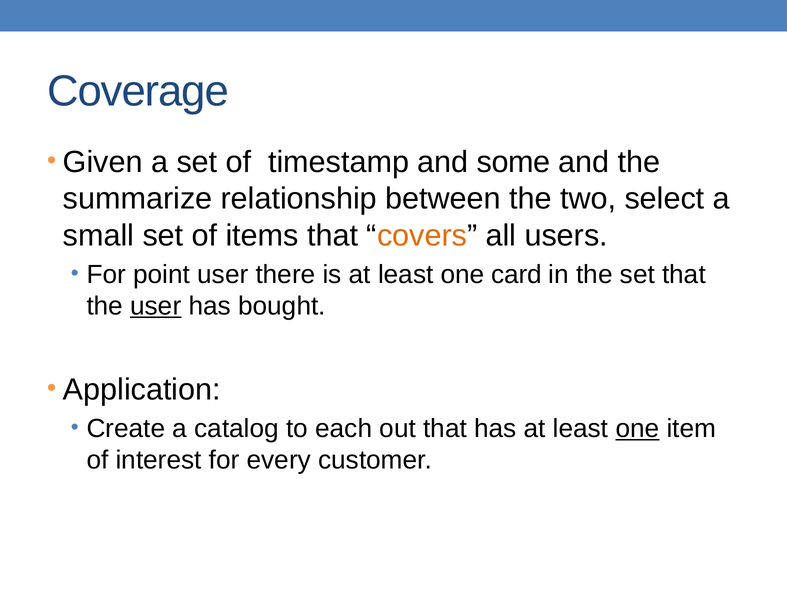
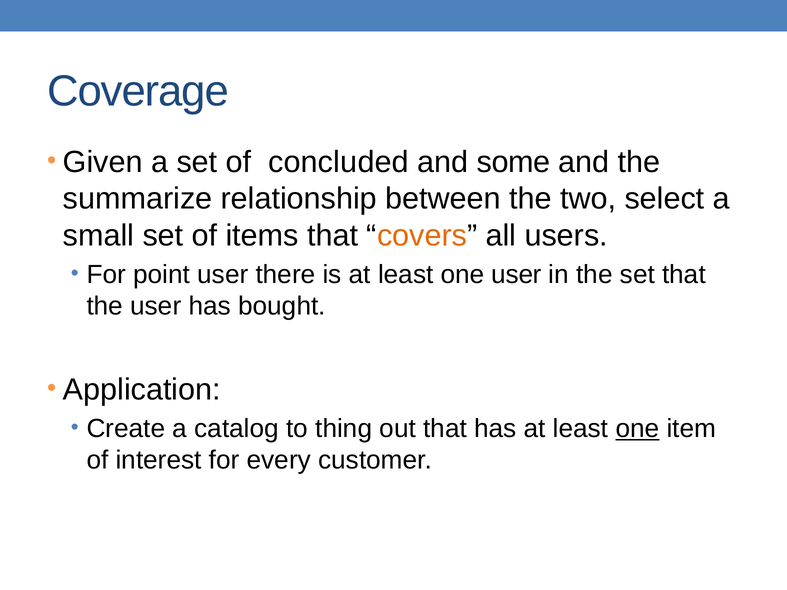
timestamp: timestamp -> concluded (339, 162)
one card: card -> user (517, 275)
user underline: present -> none (156, 306)
each: each -> thing (344, 429)
